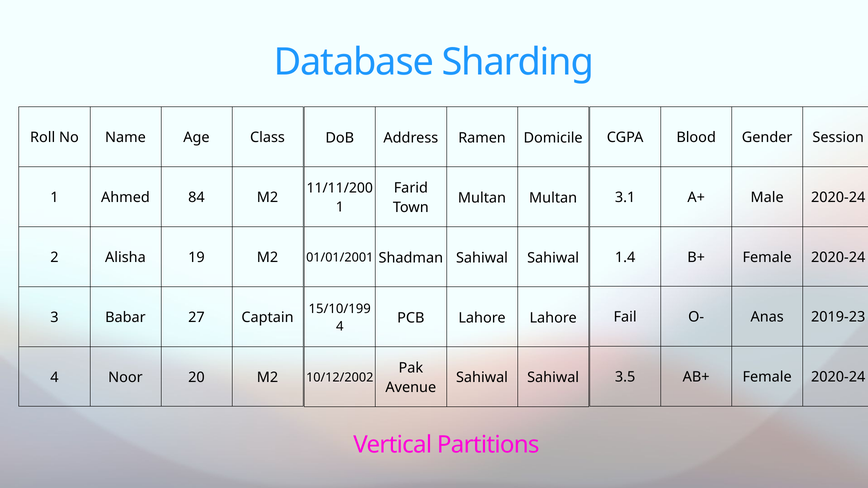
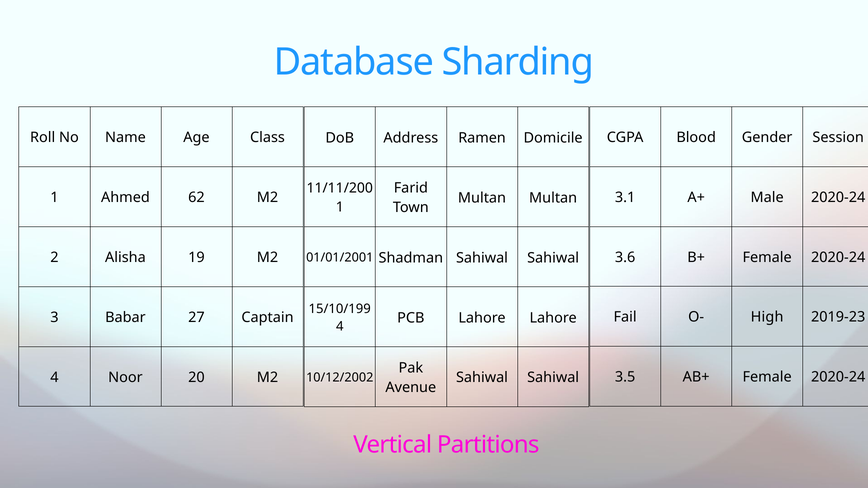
84: 84 -> 62 (196, 198)
1.4: 1.4 -> 3.6 (625, 257)
Anas: Anas -> High (767, 317)
